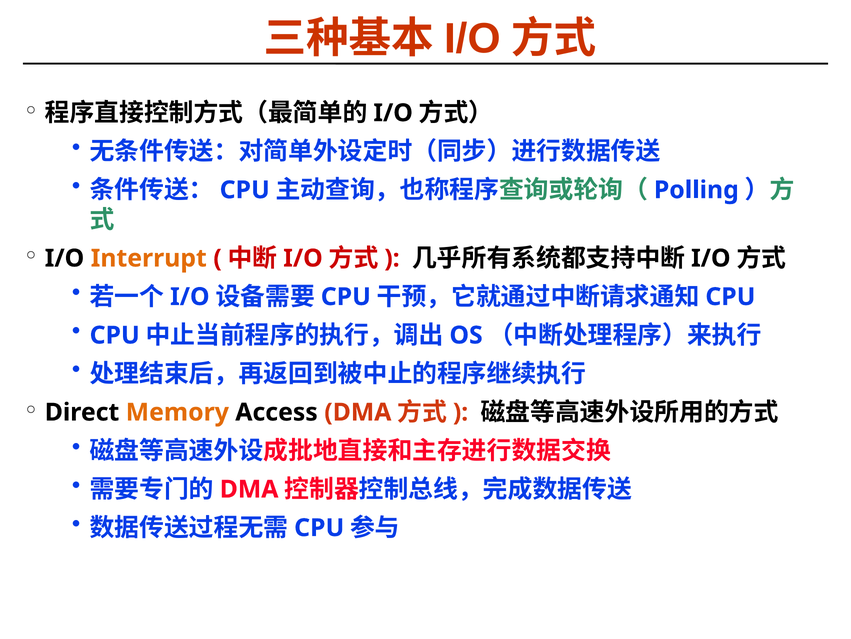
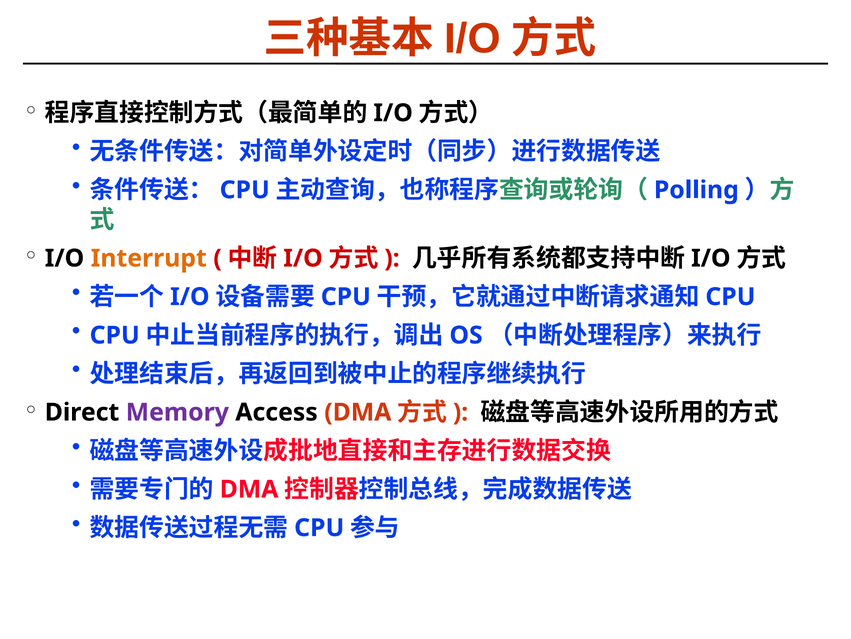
Memory colour: orange -> purple (177, 412)
